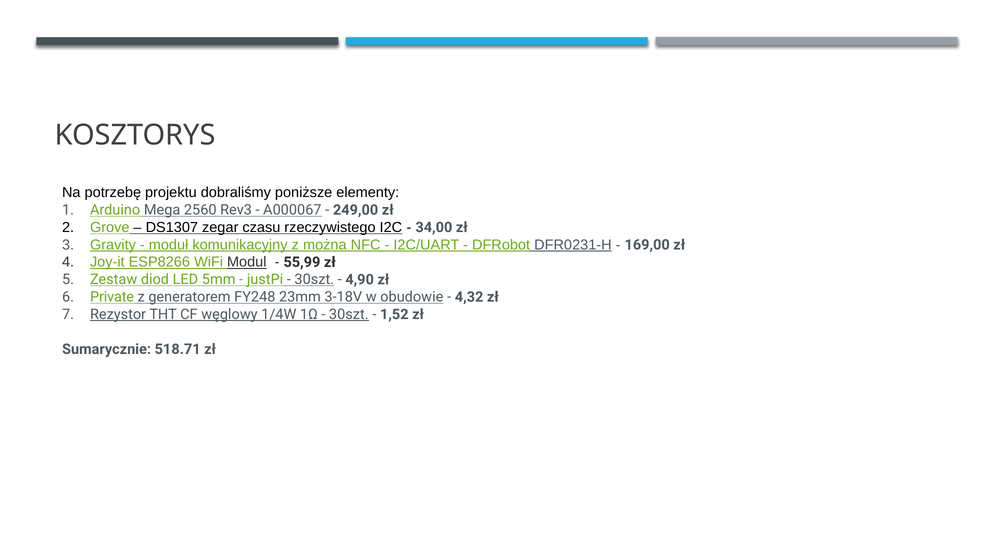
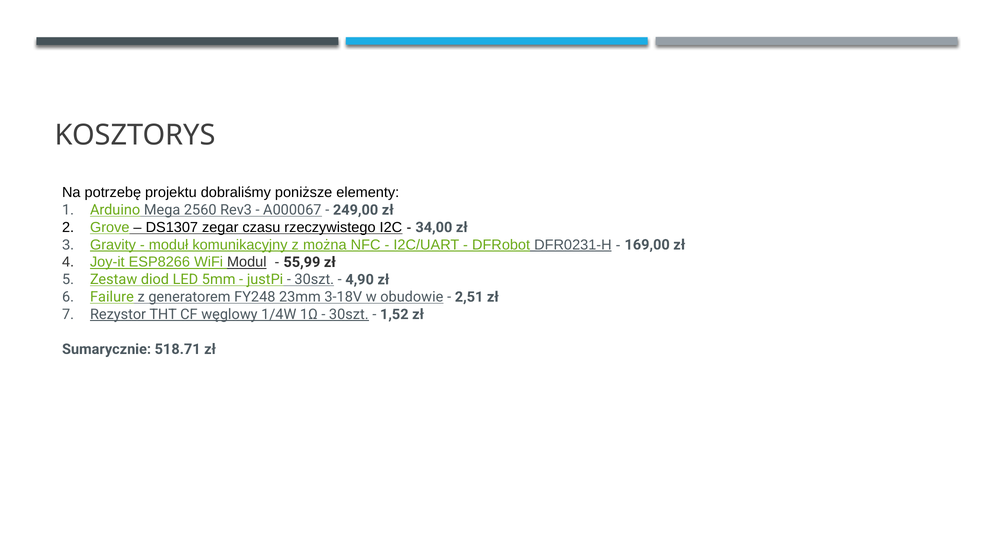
Private: Private -> Failure (112, 297)
4,32: 4,32 -> 2,51 (469, 297)
